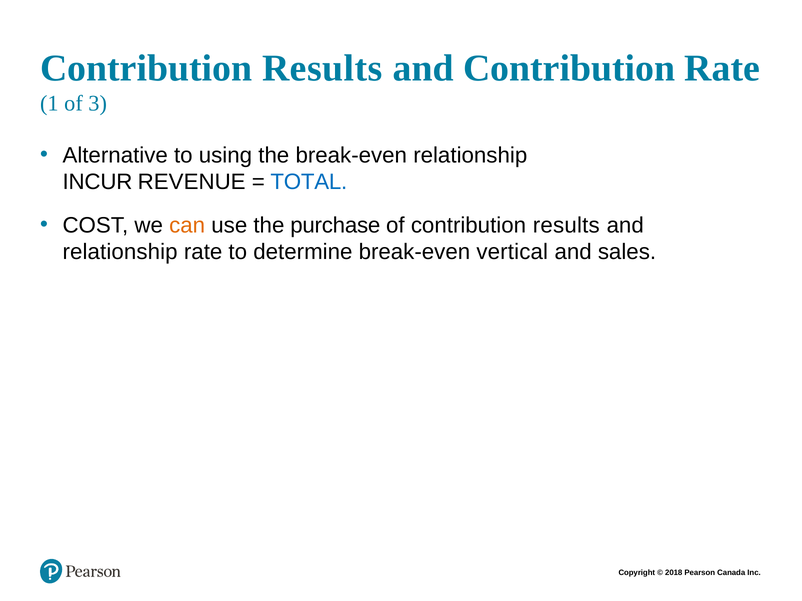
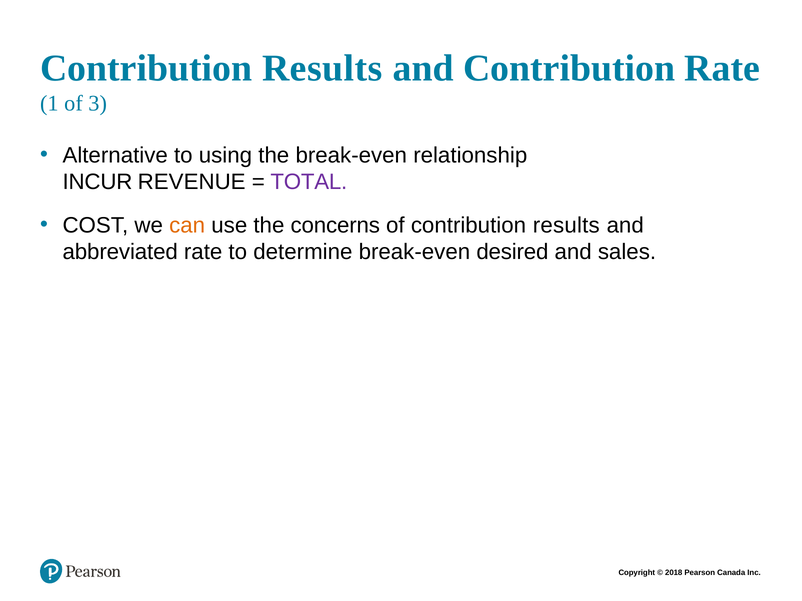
TOTAL colour: blue -> purple (309, 182)
purchase: purchase -> concerns (335, 225)
relationship: relationship -> abbreviated (120, 252)
vertical: vertical -> desired (512, 252)
